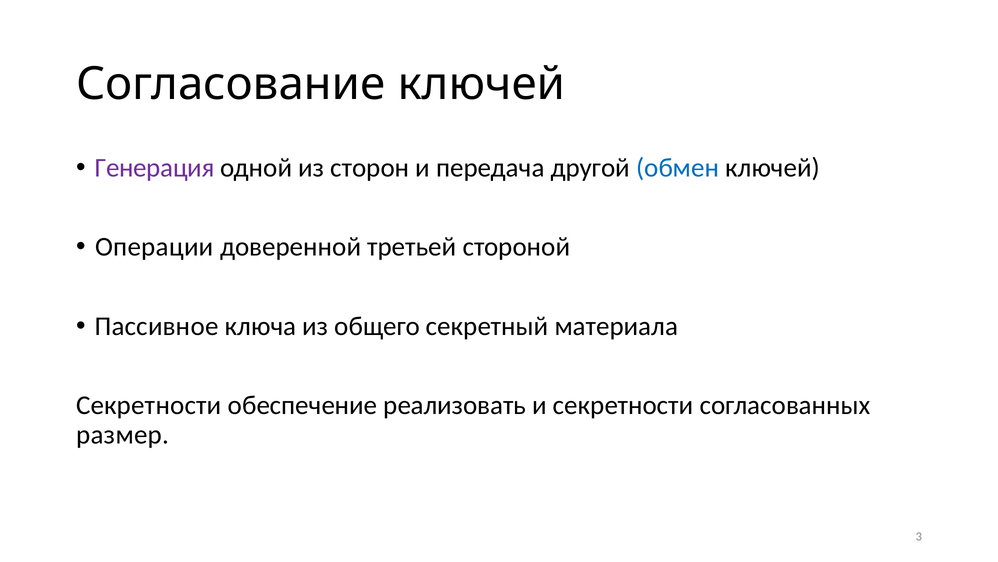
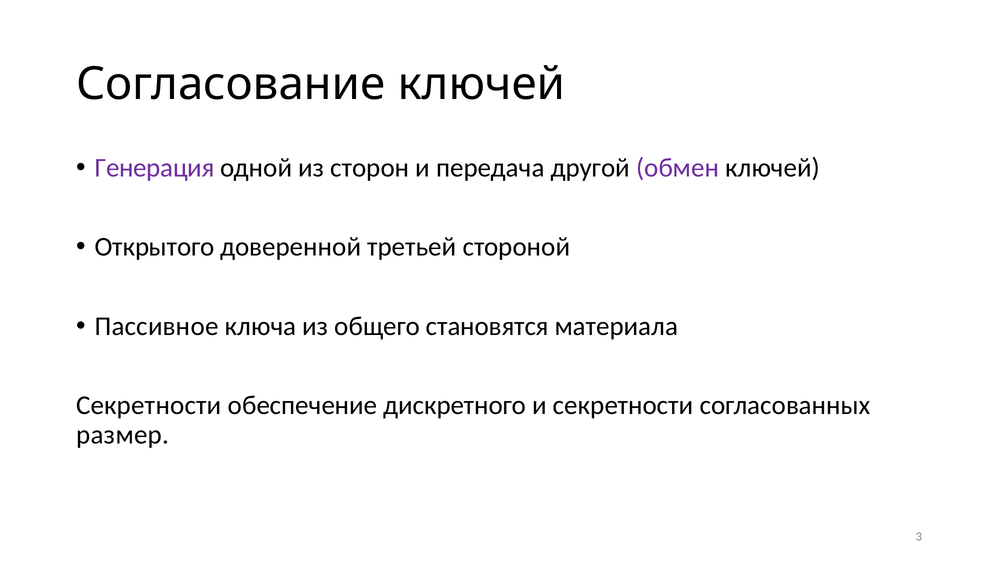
обмен colour: blue -> purple (678, 168)
Операции: Операции -> Открытого (155, 247)
секретный: секретный -> становятся (487, 326)
реализовать: реализовать -> дискретного (455, 405)
